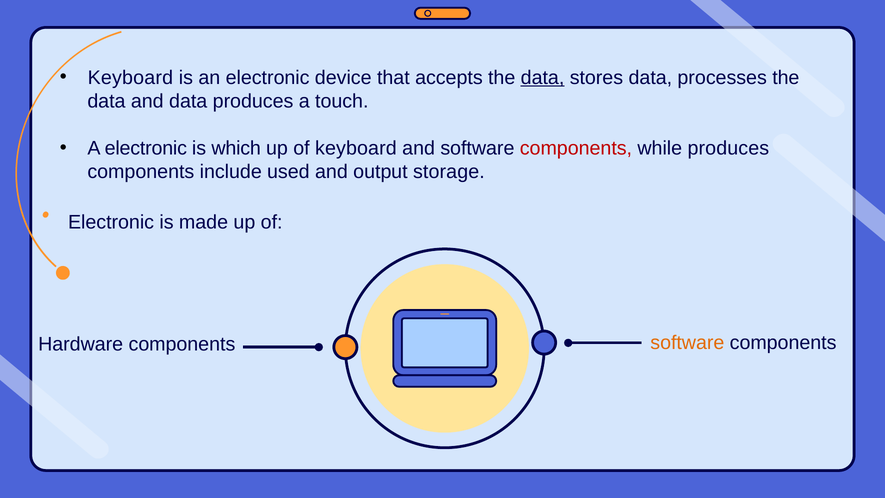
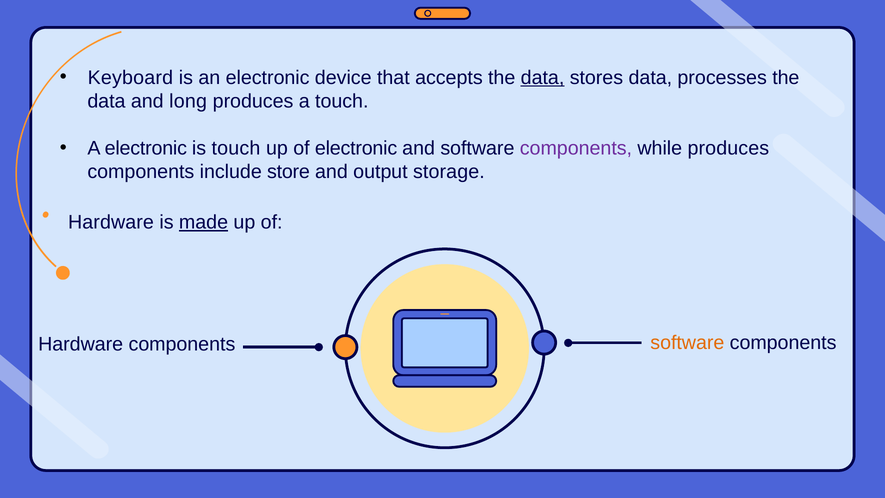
and data: data -> long (188, 101)
is which: which -> touch (236, 148)
of keyboard: keyboard -> electronic (356, 148)
components colour: red -> purple (576, 148)
used: used -> store (288, 172)
Electronic: Electronic -> Hardware (111, 222)
made underline: none -> present (204, 222)
